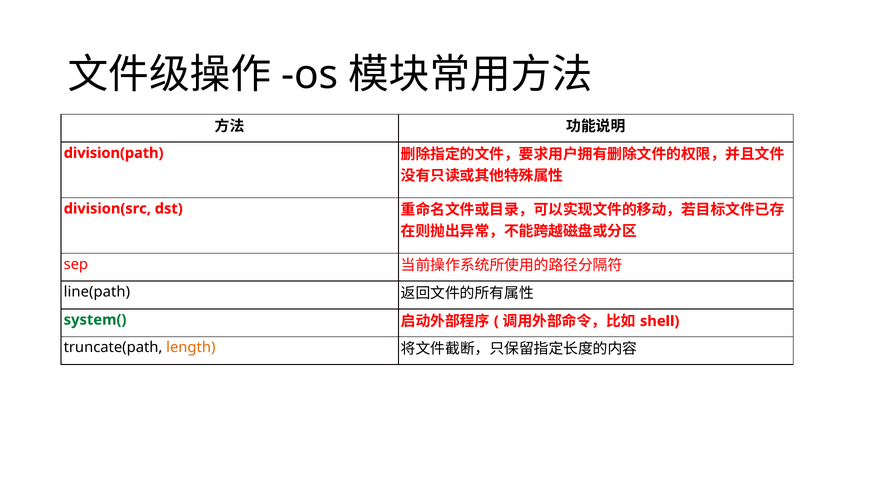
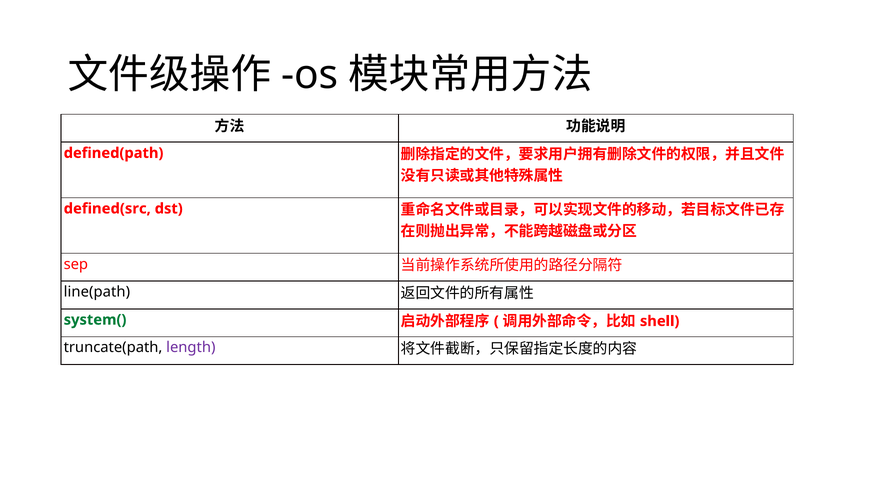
division(path: division(path -> defined(path (114, 153)
division(src: division(src -> defined(src (107, 208)
length colour: orange -> purple (191, 347)
